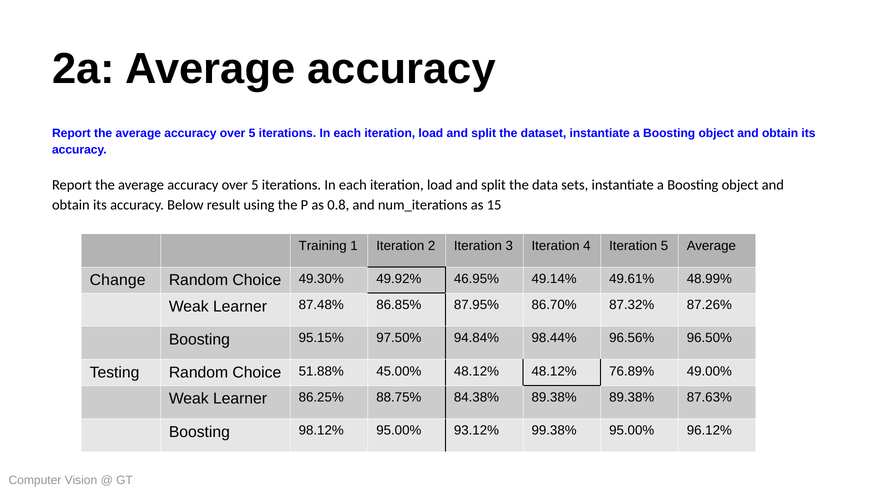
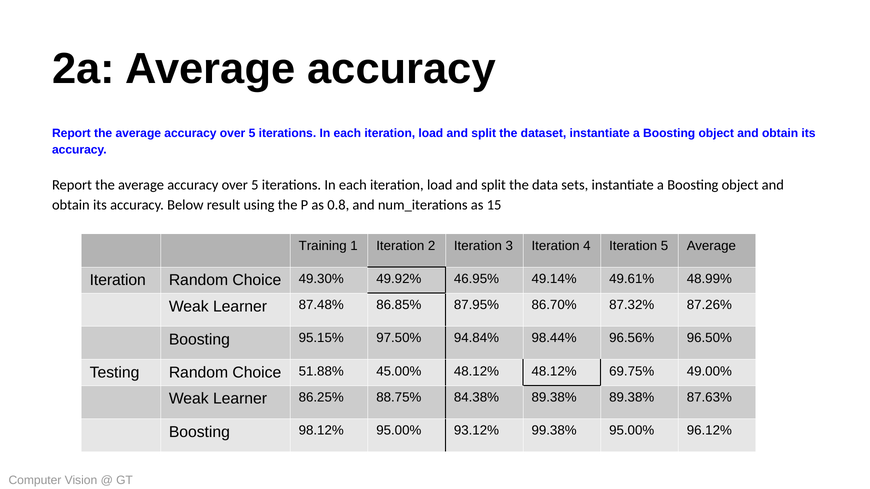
Change: Change -> Iteration (118, 280)
76.89%: 76.89% -> 69.75% (632, 371)
